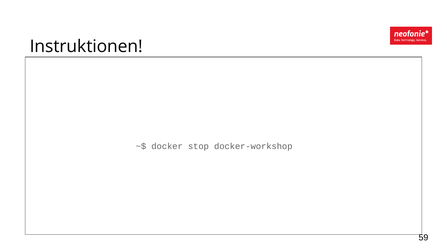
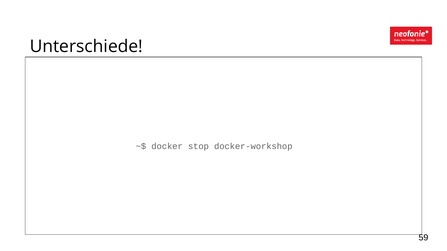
Instruktionen: Instruktionen -> Unterschiede (86, 47)
